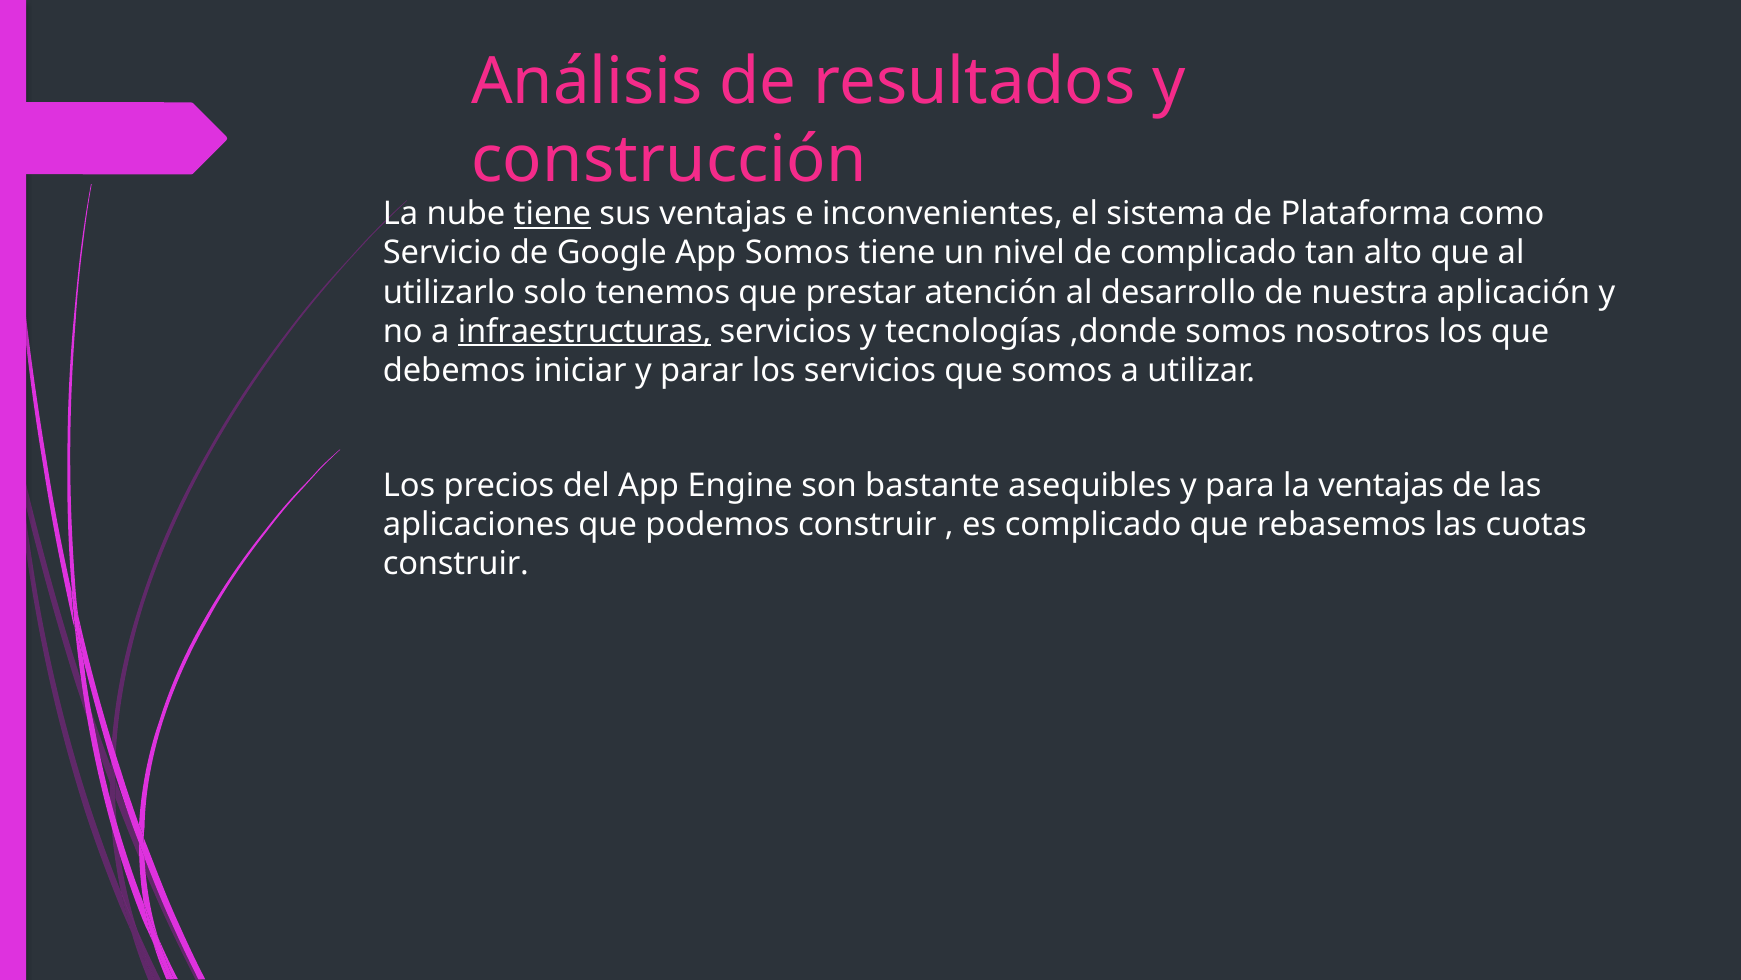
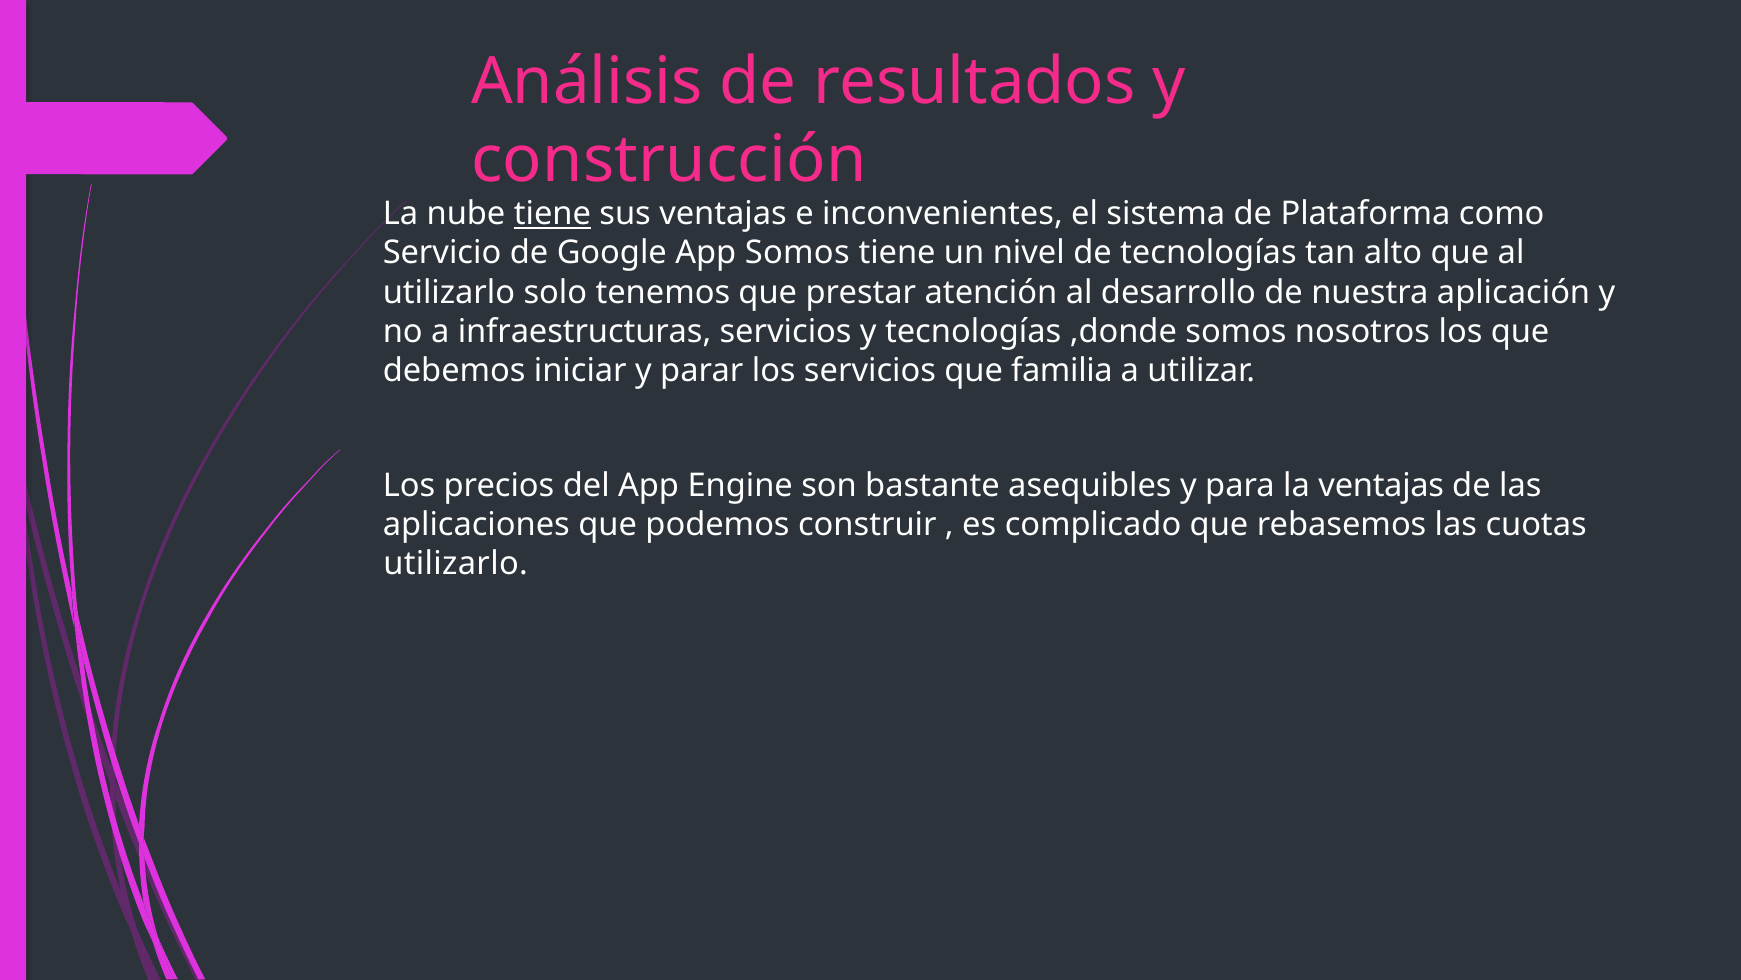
de complicado: complicado -> tecnologías (1208, 253)
infraestructuras underline: present -> none (585, 331)
que somos: somos -> familia (1062, 370)
construir: construir -> utilizarlo (456, 563)
